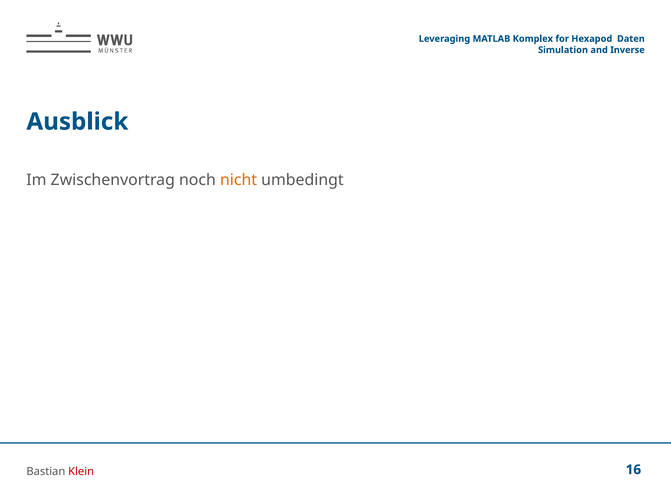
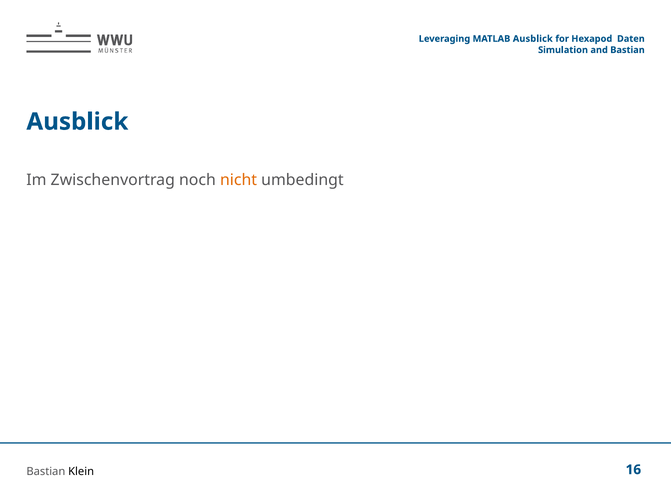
MATLAB Komplex: Komplex -> Ausblick (533, 39)
and Inverse: Inverse -> Bastian (628, 50)
Klein colour: red -> black (81, 472)
